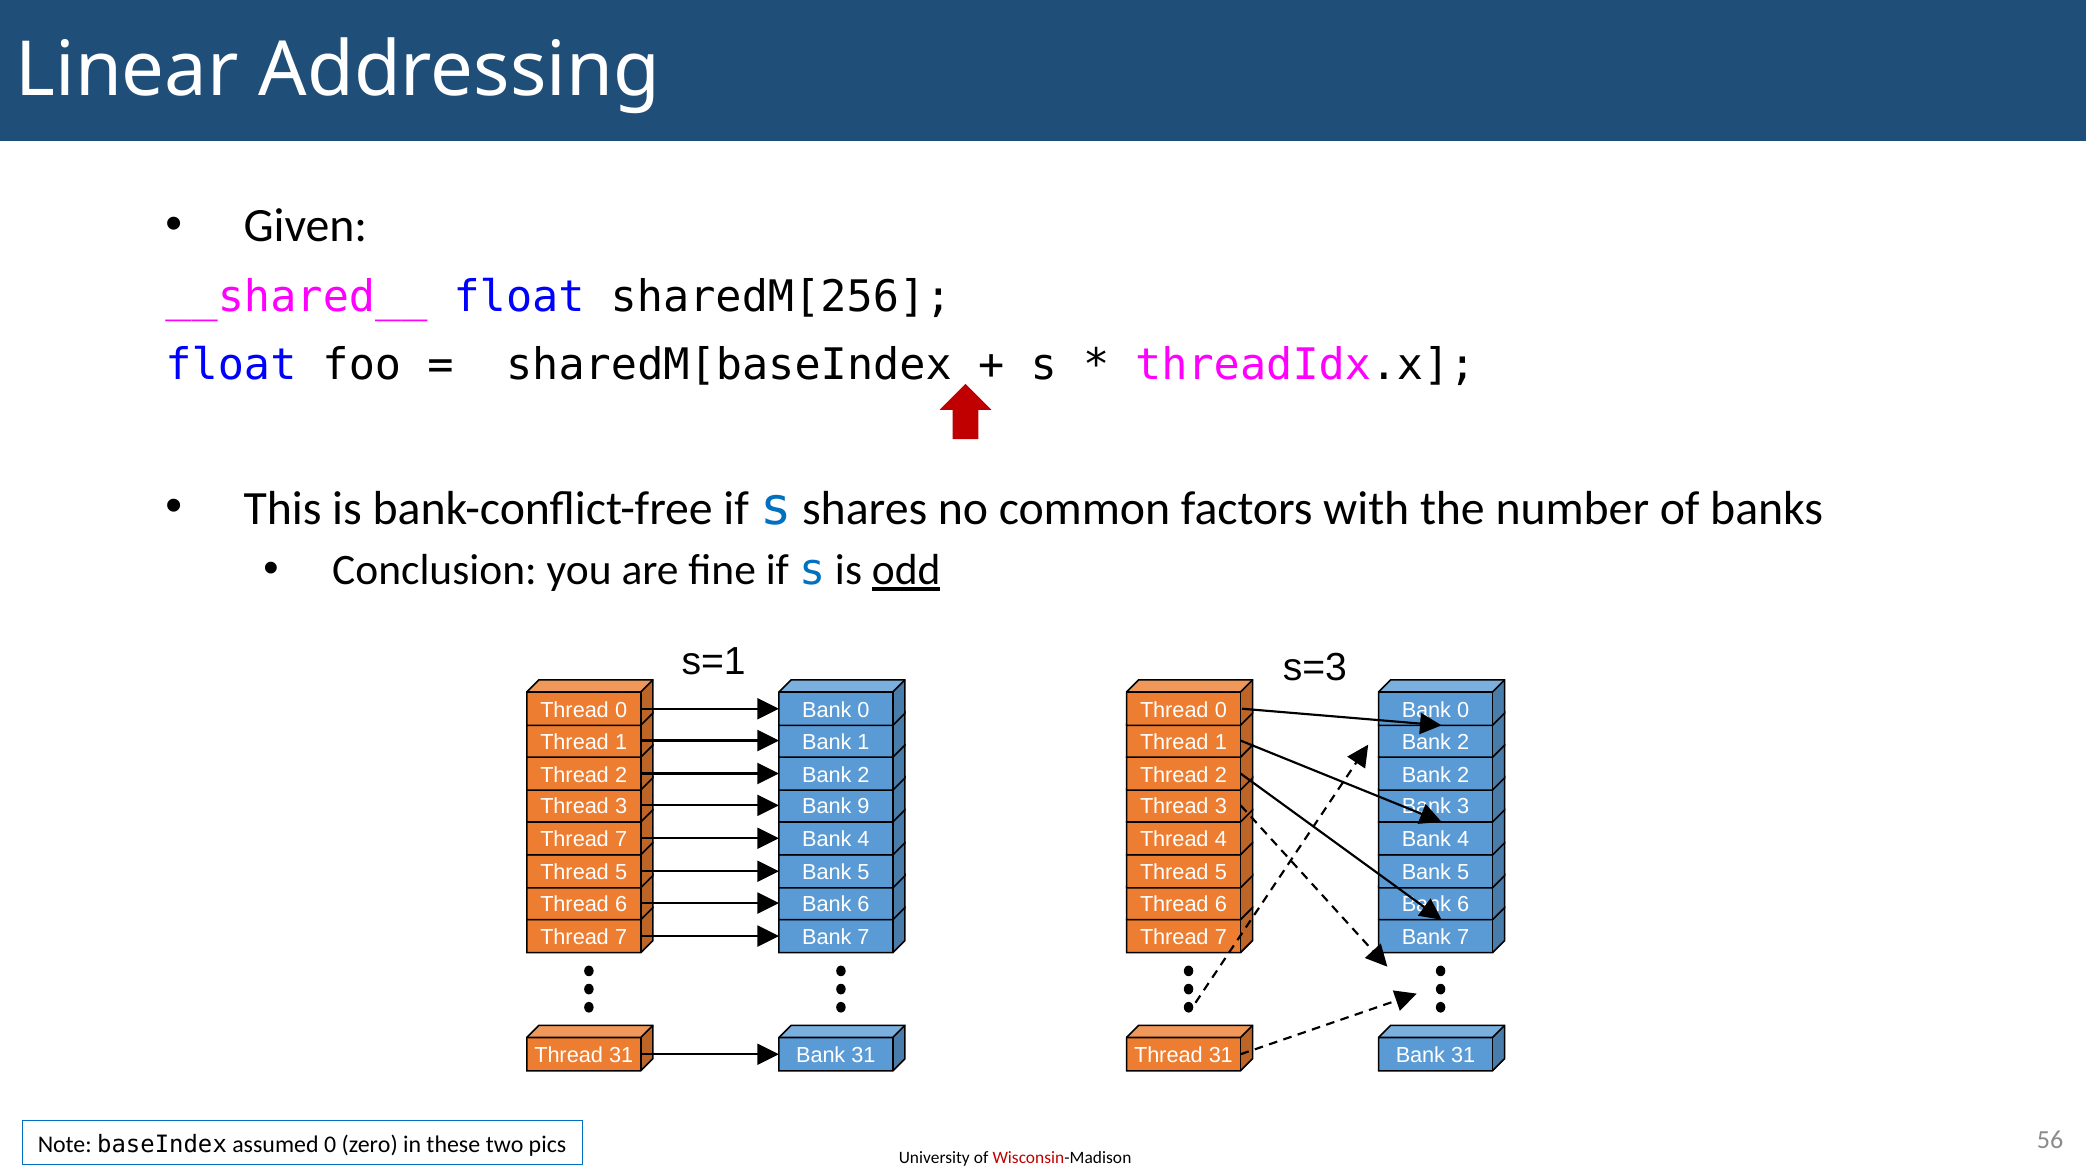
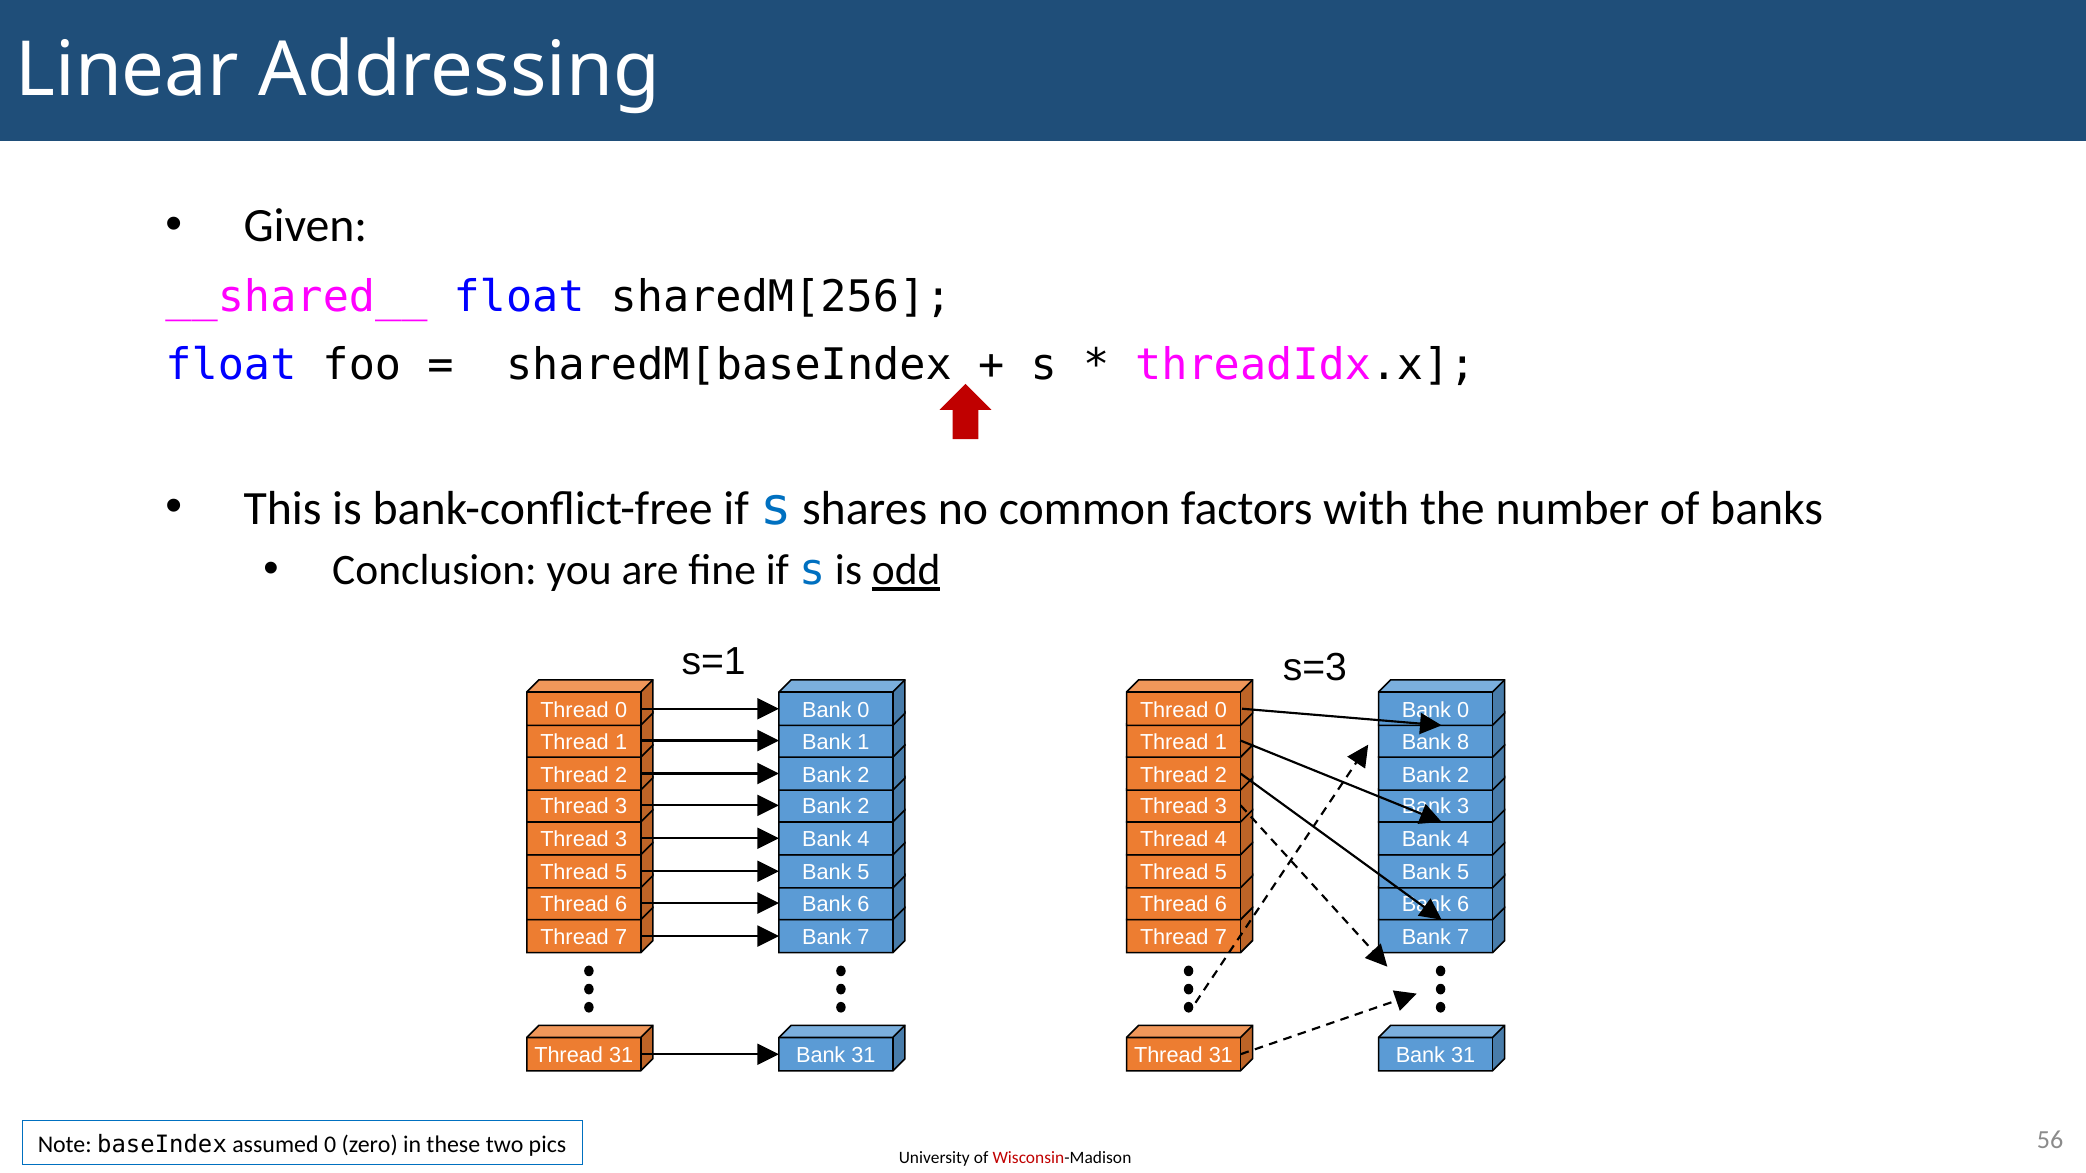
2: 2 -> 8 (1463, 742)
9: 9 -> 2 (864, 807)
7: 7 -> 3 (621, 840)
